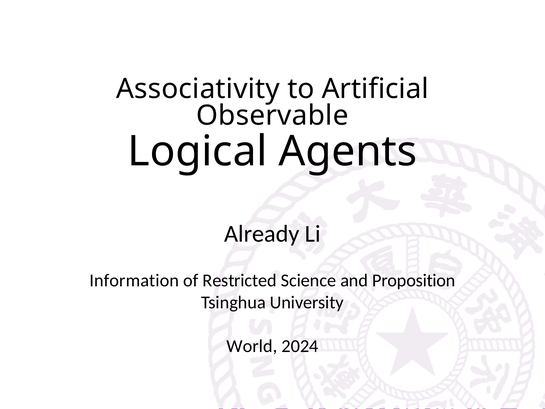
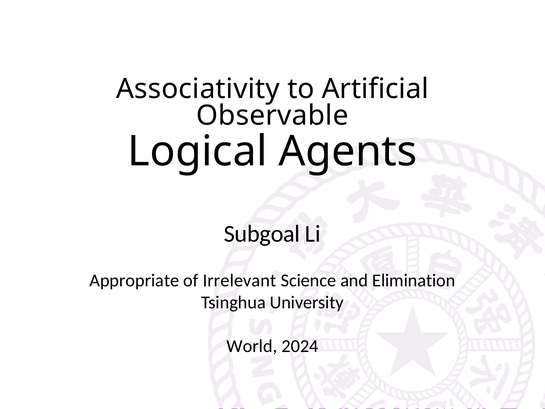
Already: Already -> Subgoal (262, 234)
Information: Information -> Appropriate (134, 280)
Restricted: Restricted -> Irrelevant (240, 280)
Proposition: Proposition -> Elimination (414, 280)
